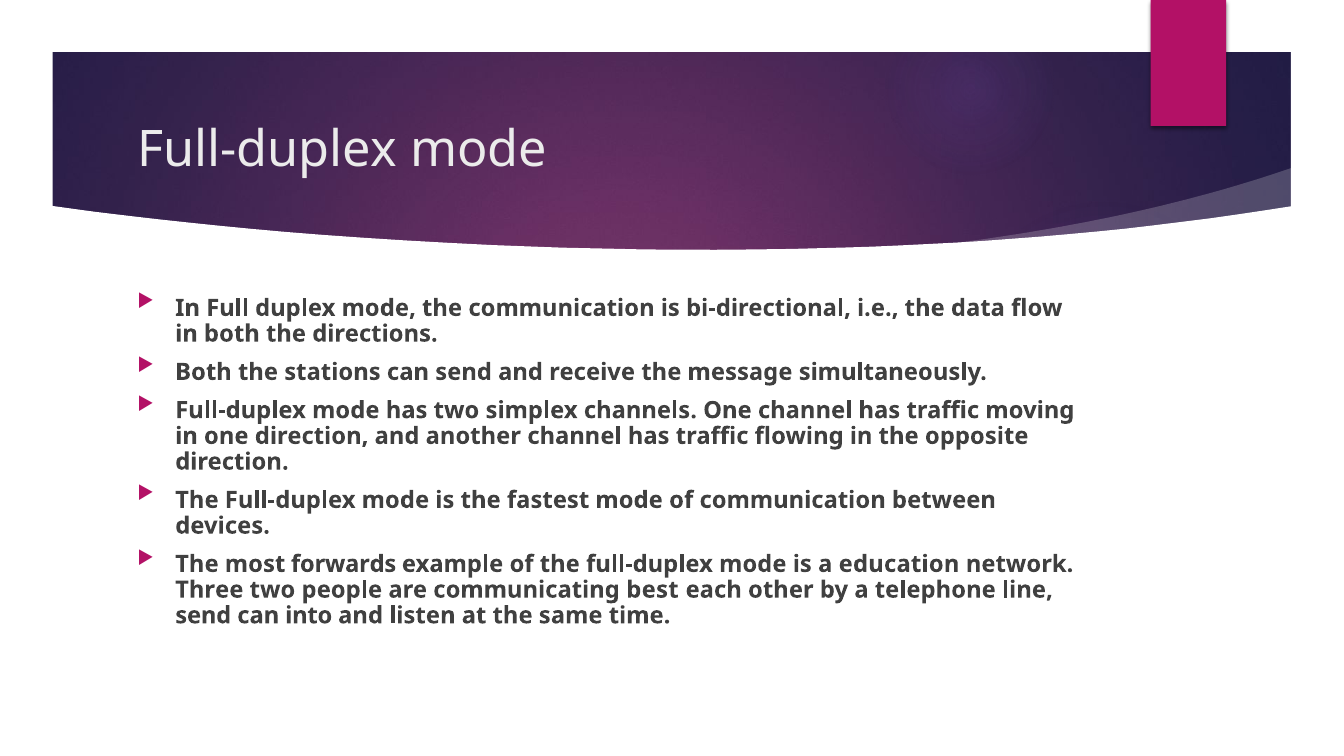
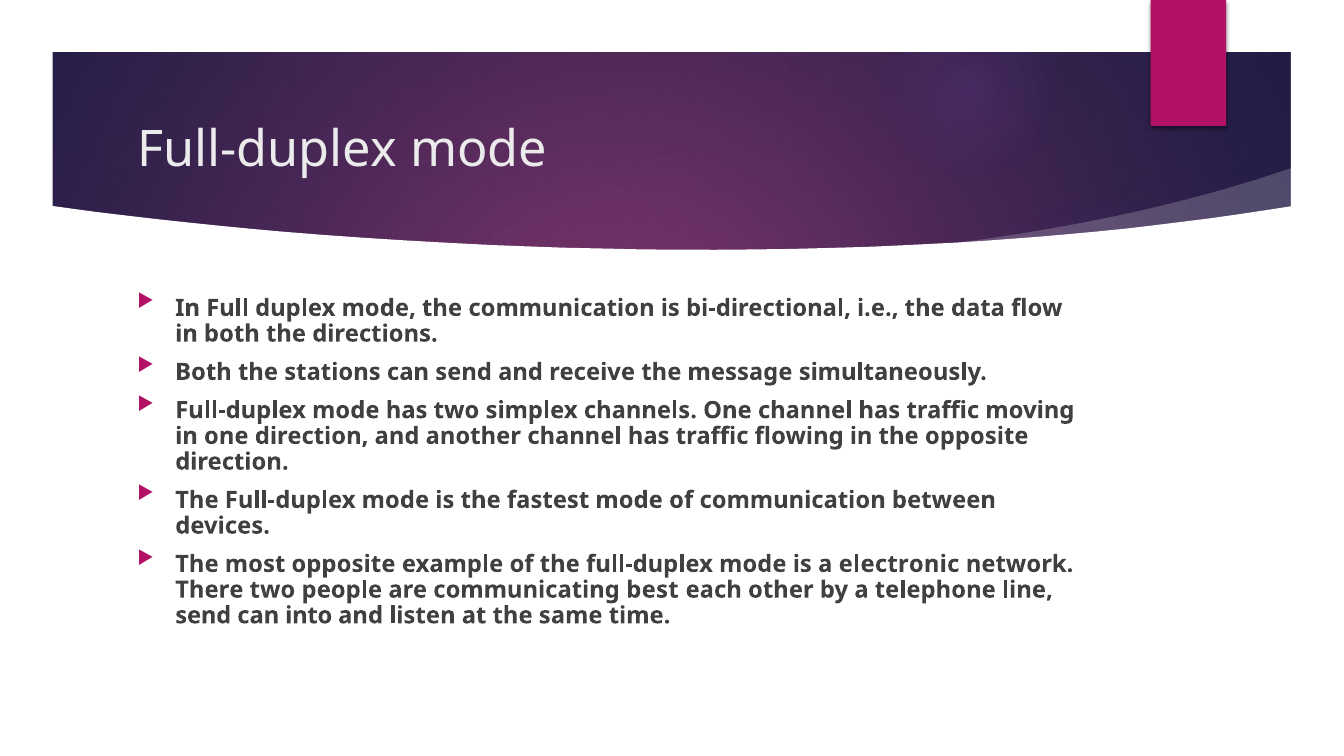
most forwards: forwards -> opposite (343, 564)
education: education -> electronic (899, 564)
Three: Three -> There (209, 590)
